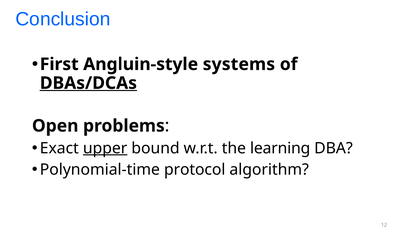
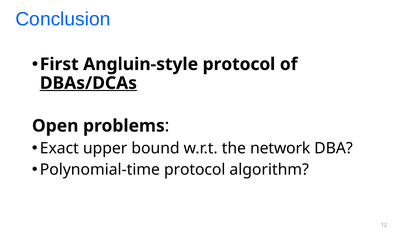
Angluin-style systems: systems -> protocol (239, 64)
upper underline: present -> none (105, 148)
learning: learning -> network (280, 148)
